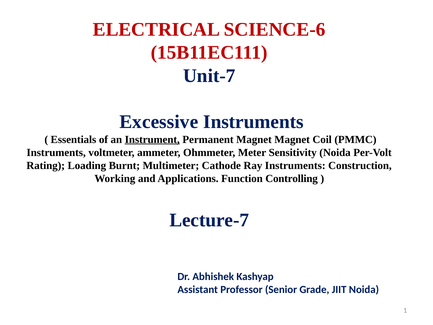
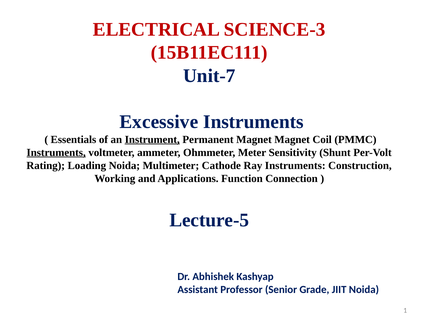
SCIENCE-6: SCIENCE-6 -> SCIENCE-3 (275, 29)
Instruments underline: none -> present (56, 152)
Sensitivity Noida: Noida -> Shunt (335, 152)
Loading Burnt: Burnt -> Noida (124, 165)
Controlling: Controlling -> Connection (292, 178)
Lecture-7: Lecture-7 -> Lecture-5 (209, 220)
